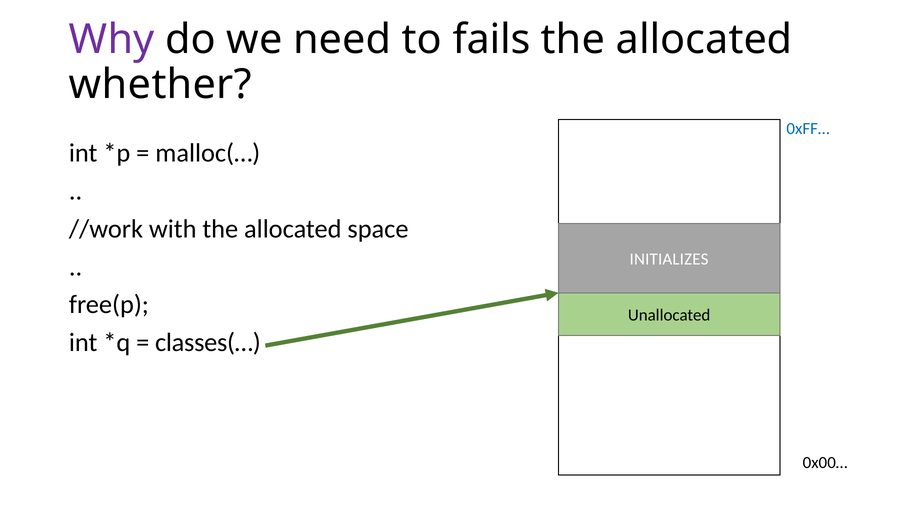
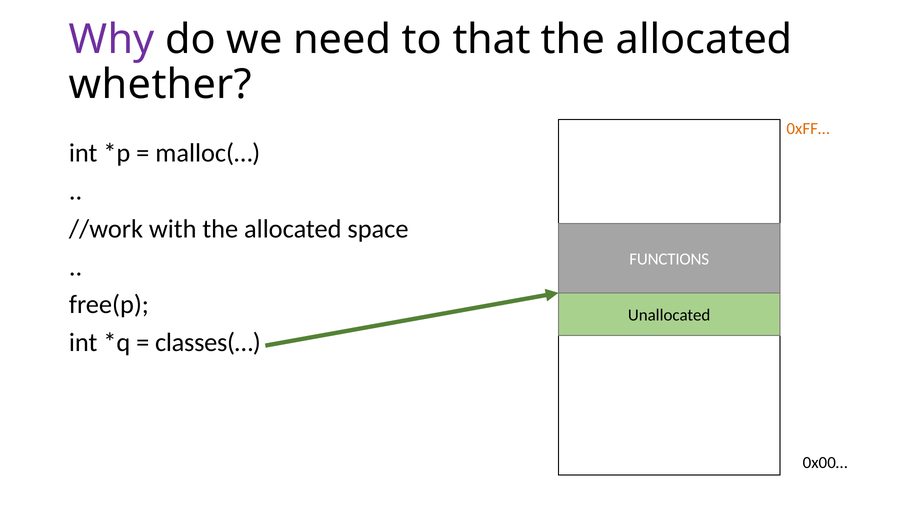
fails: fails -> that (492, 40)
0xFF… colour: blue -> orange (808, 129)
INITIALIZES: INITIALIZES -> FUNCTIONS (669, 259)
